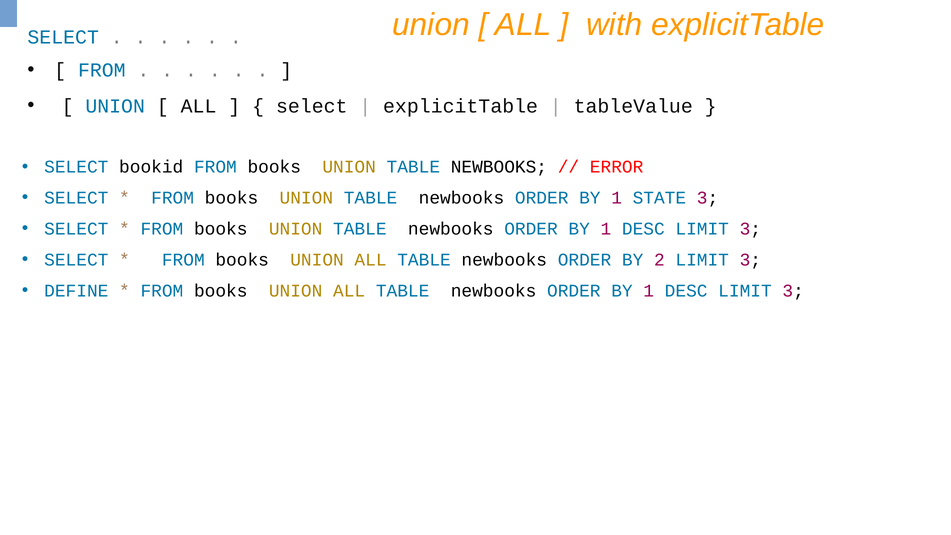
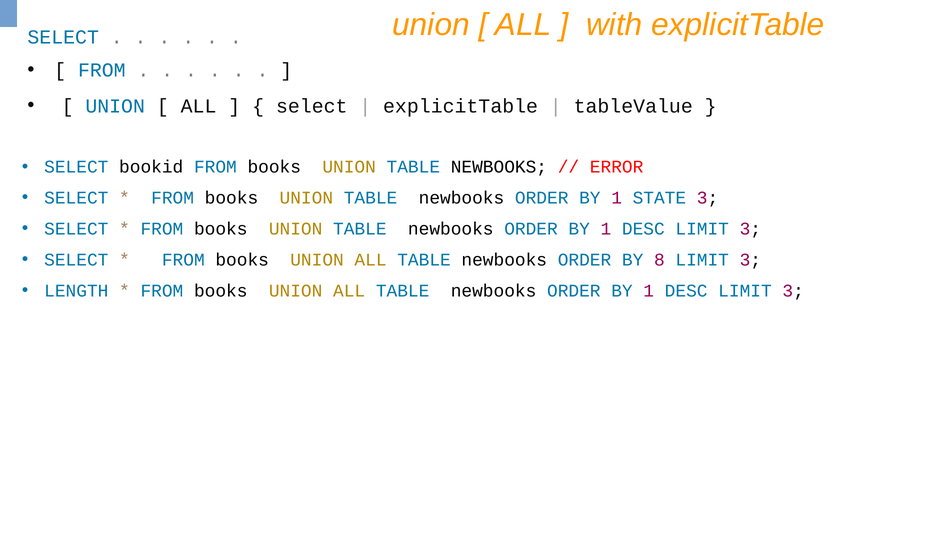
2: 2 -> 8 (659, 260)
DEFINE: DEFINE -> LENGTH (76, 291)
